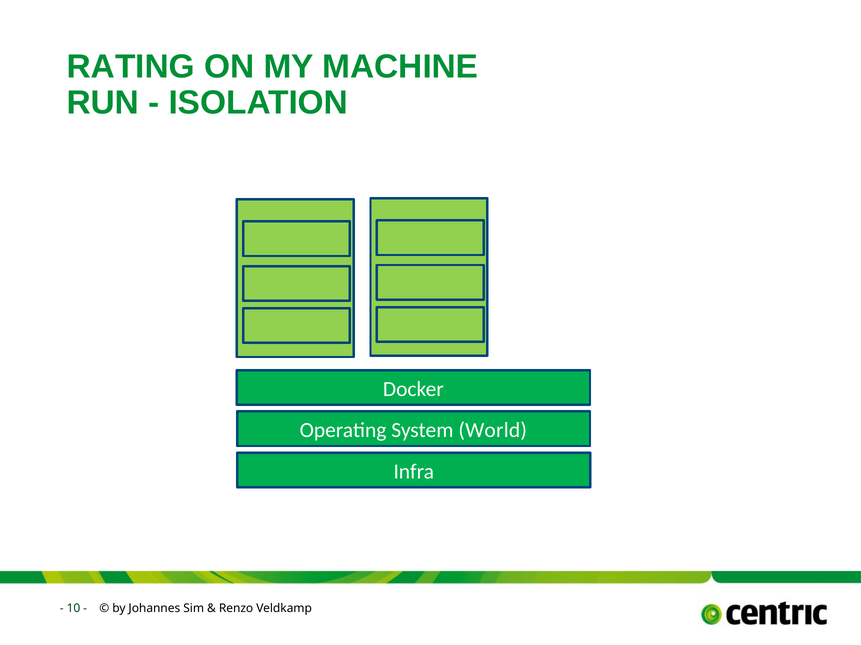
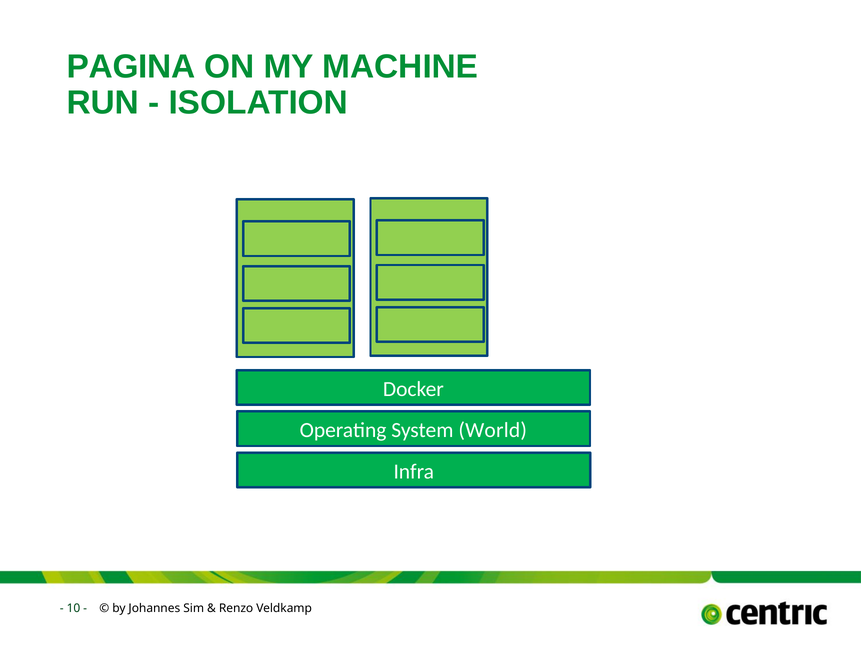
RATING: RATING -> PAGINA (131, 67)
